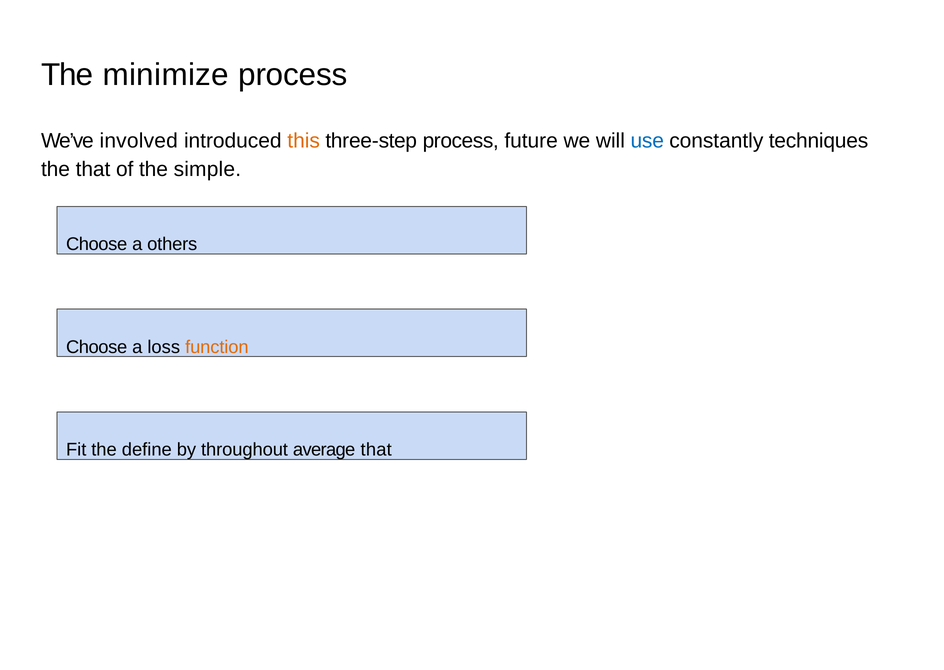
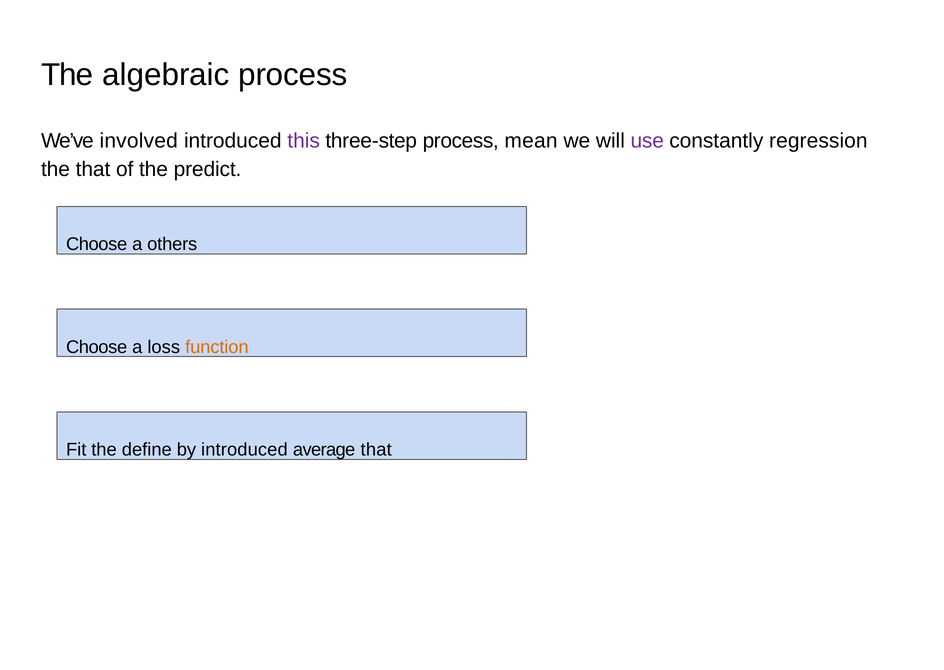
minimize: minimize -> algebraic (166, 75)
this colour: orange -> purple (304, 141)
future: future -> mean (531, 141)
use colour: blue -> purple (647, 141)
techniques: techniques -> regression (818, 141)
simple: simple -> predict (208, 169)
by throughout: throughout -> introduced (244, 450)
